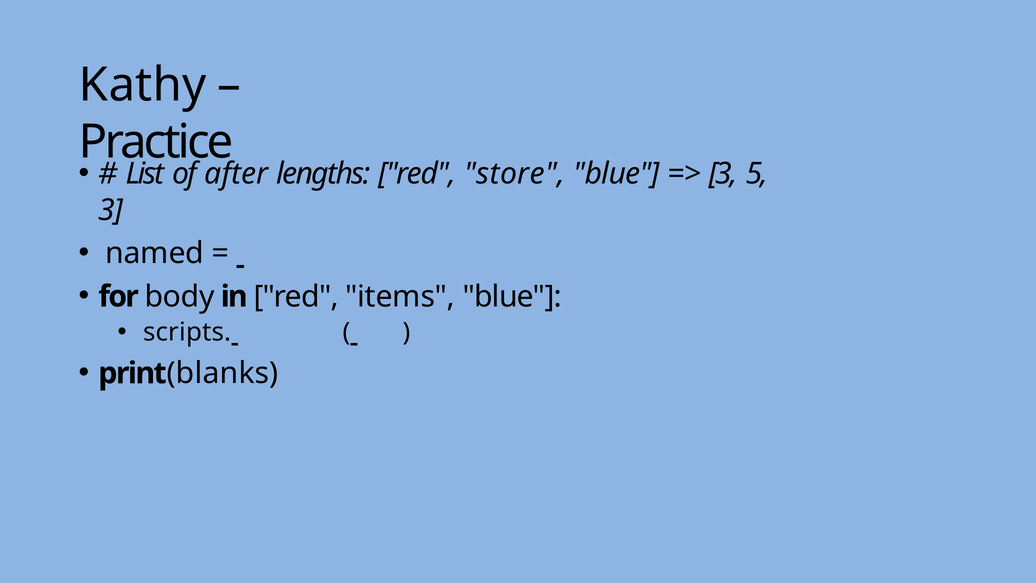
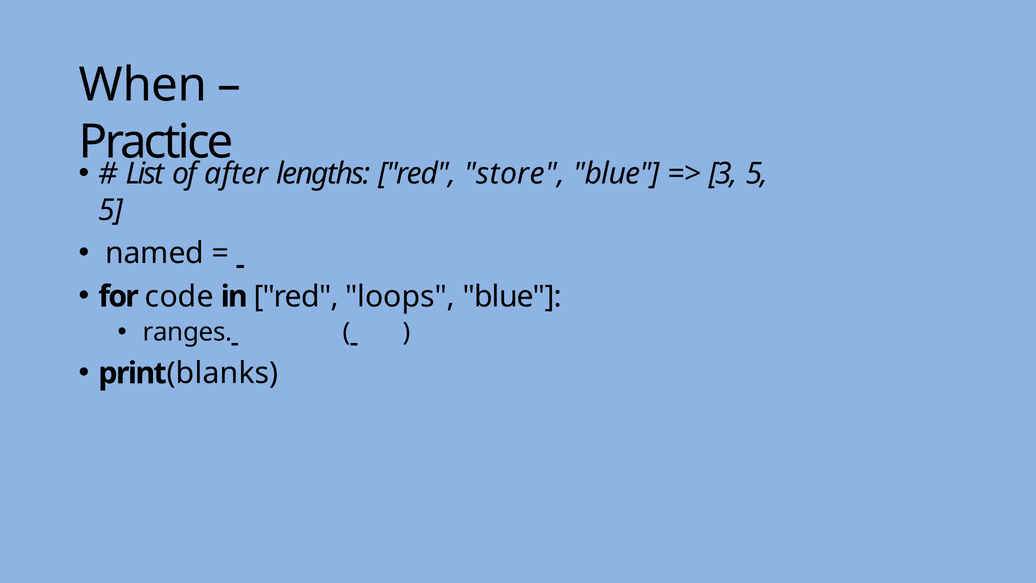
Kathy: Kathy -> When (143, 85)
3: 3 -> 5 (111, 210)
body: body -> code (179, 296)
items: items -> loops (400, 296)
scripts: scripts -> ranges (187, 332)
